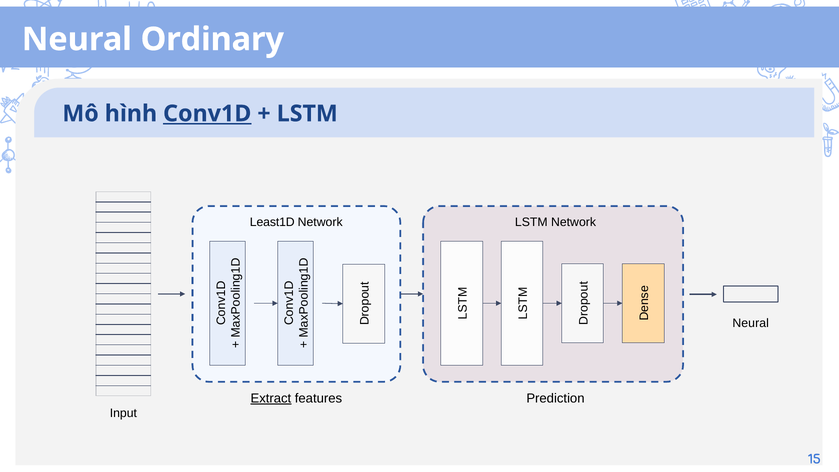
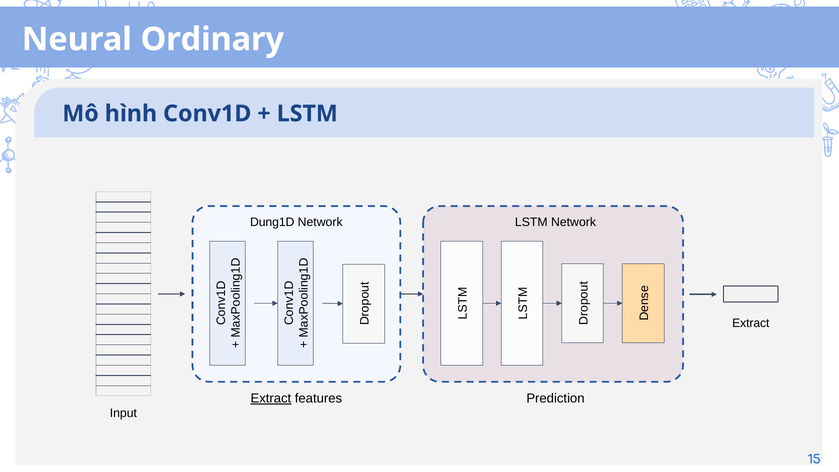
Conv1D underline: present -> none (207, 114)
Least1D: Least1D -> Dung1D (272, 222)
Neural: Neural -> Extract (751, 323)
